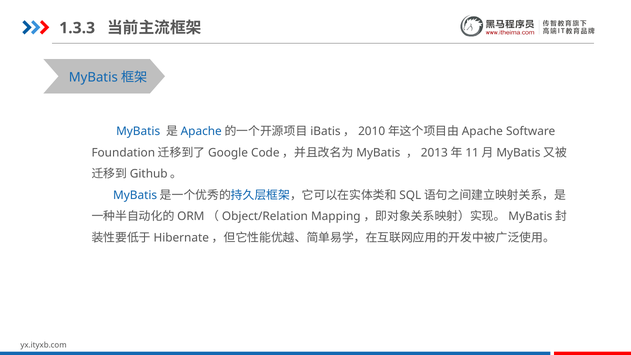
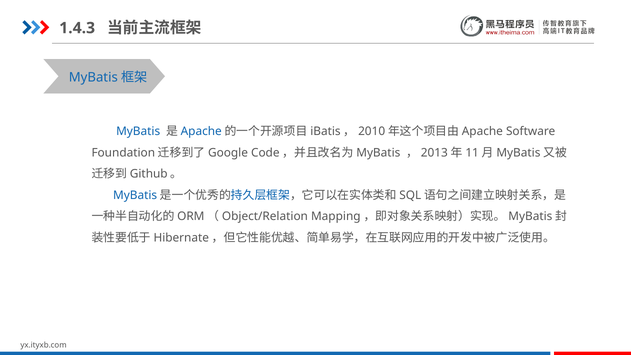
1.3.3: 1.3.3 -> 1.4.3 (77, 28)
